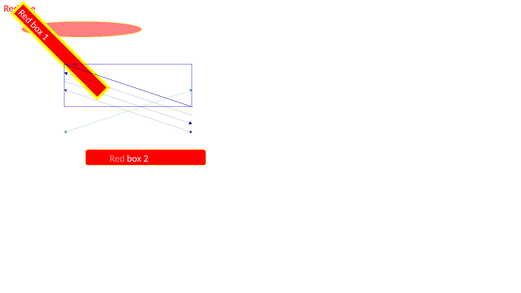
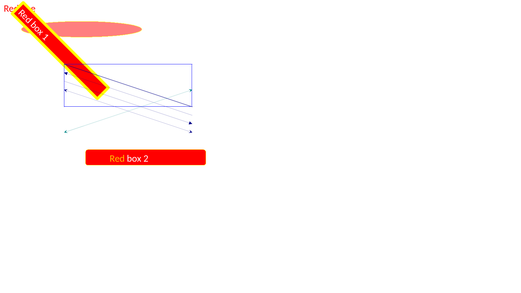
Red colour: pink -> yellow (117, 159)
